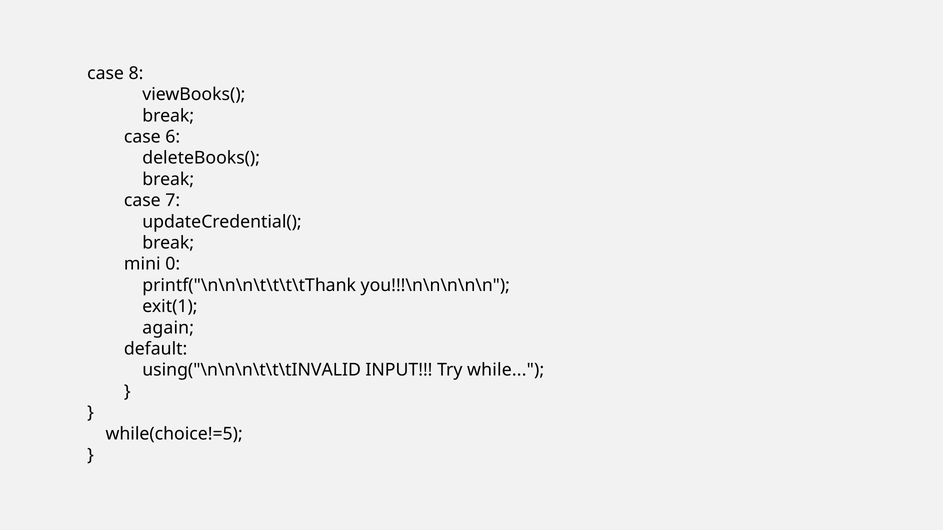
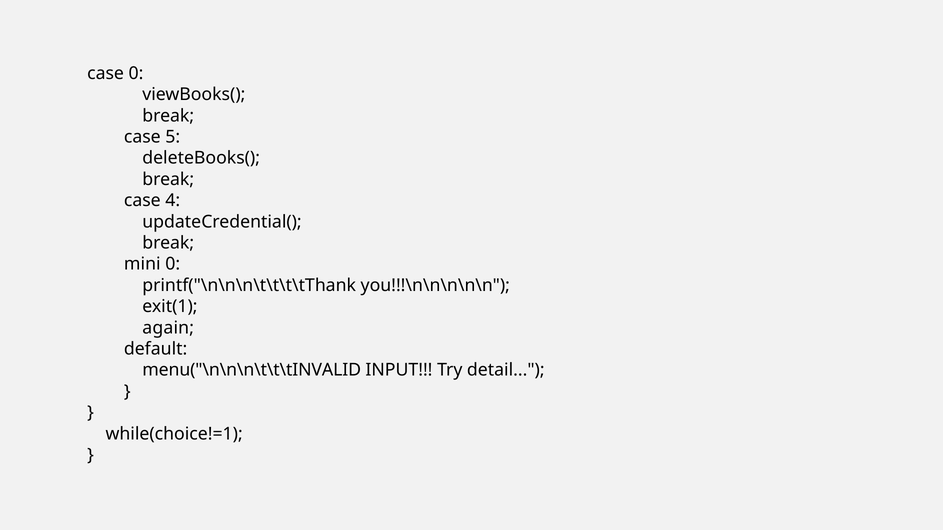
case 8: 8 -> 0 (136, 73)
6: 6 -> 5 (173, 137)
7: 7 -> 4 (173, 201)
using("\n\n\n\t\t\tINVALID: using("\n\n\n\t\t\tINVALID -> menu("\n\n\n\t\t\tINVALID (252, 370)
while: while -> detail (506, 370)
while(choice!=5: while(choice!=5 -> while(choice!=1 (174, 434)
